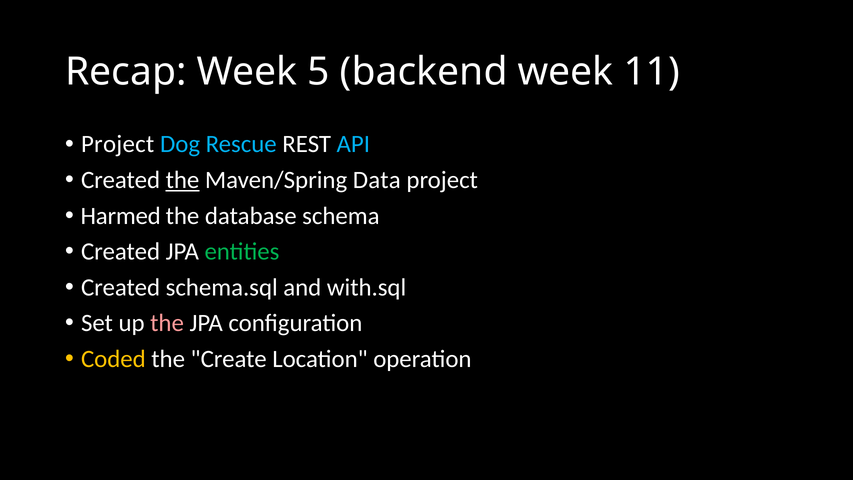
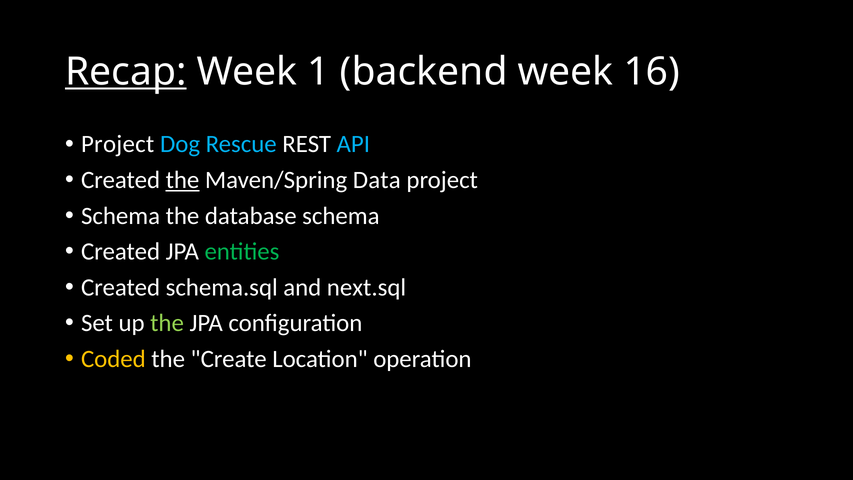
Recap underline: none -> present (126, 72)
5: 5 -> 1 (319, 72)
11: 11 -> 16 (652, 72)
Harmed: Harmed -> Schema (121, 216)
with.sql: with.sql -> next.sql (367, 287)
the colour: pink -> light green (167, 323)
